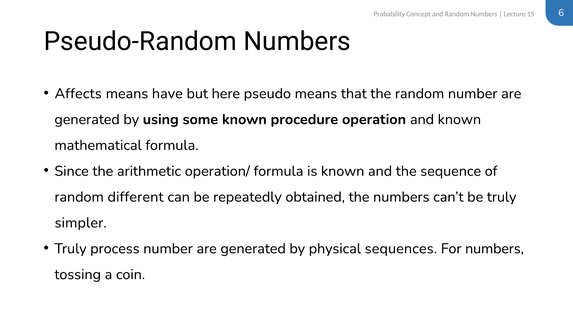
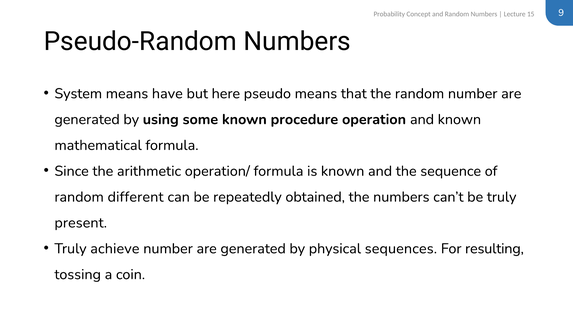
6: 6 -> 9 (561, 13)
Affects: Affects -> System (78, 93)
simpler: simpler -> present (81, 222)
process: process -> achieve (115, 248)
For numbers: numbers -> resulting (494, 248)
